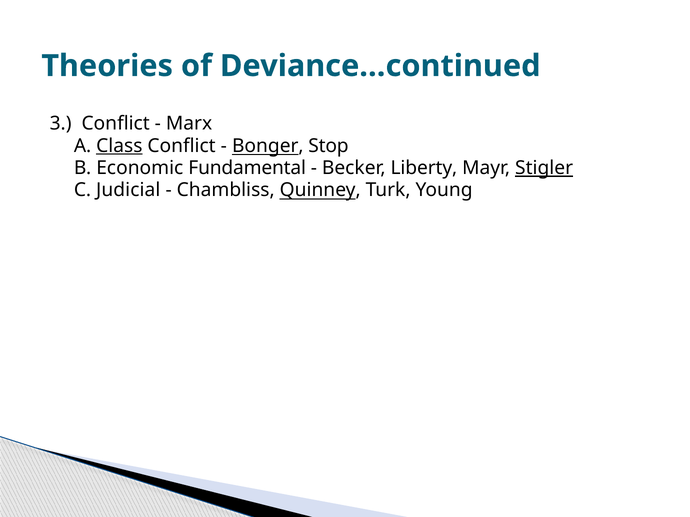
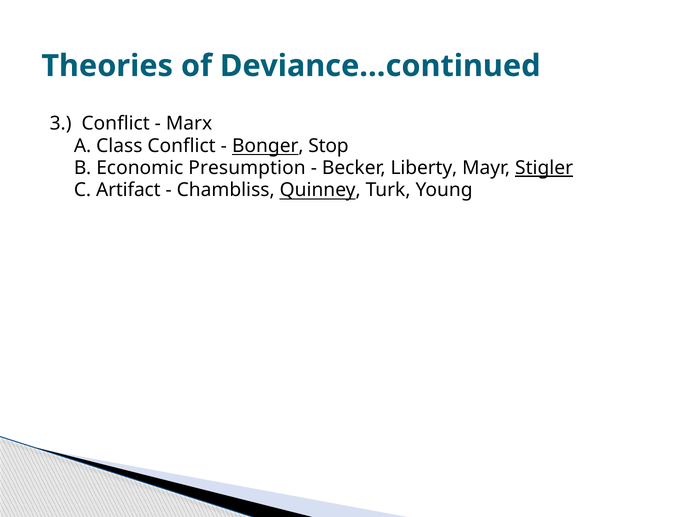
Class underline: present -> none (119, 146)
Fundamental: Fundamental -> Presumption (247, 168)
Judicial: Judicial -> Artifact (128, 190)
